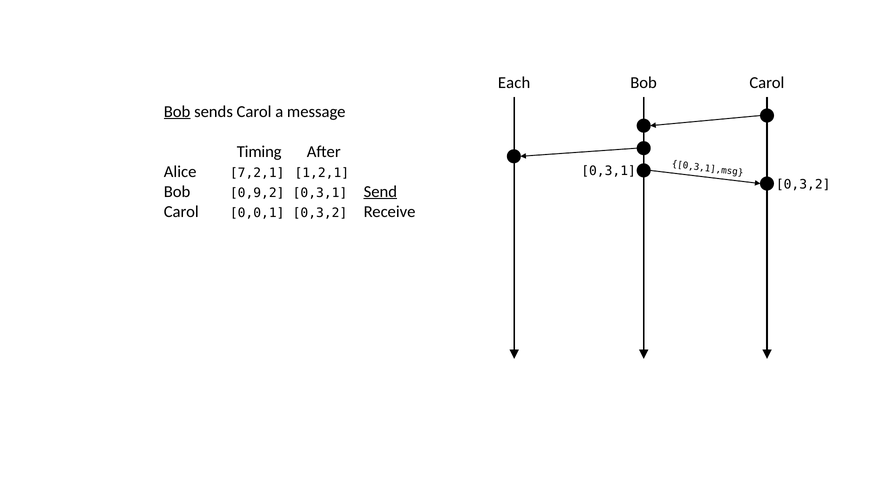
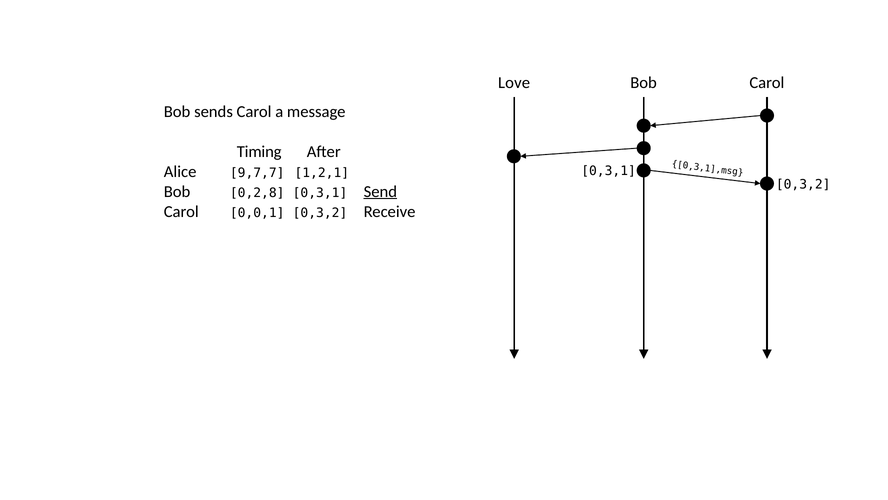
Each: Each -> Love (514, 83)
Bob underline: present -> none (177, 111)
7,2,1: 7,2,1 -> 9,7,7 (257, 173)
0,9,2: 0,9,2 -> 0,2,8 (257, 193)
